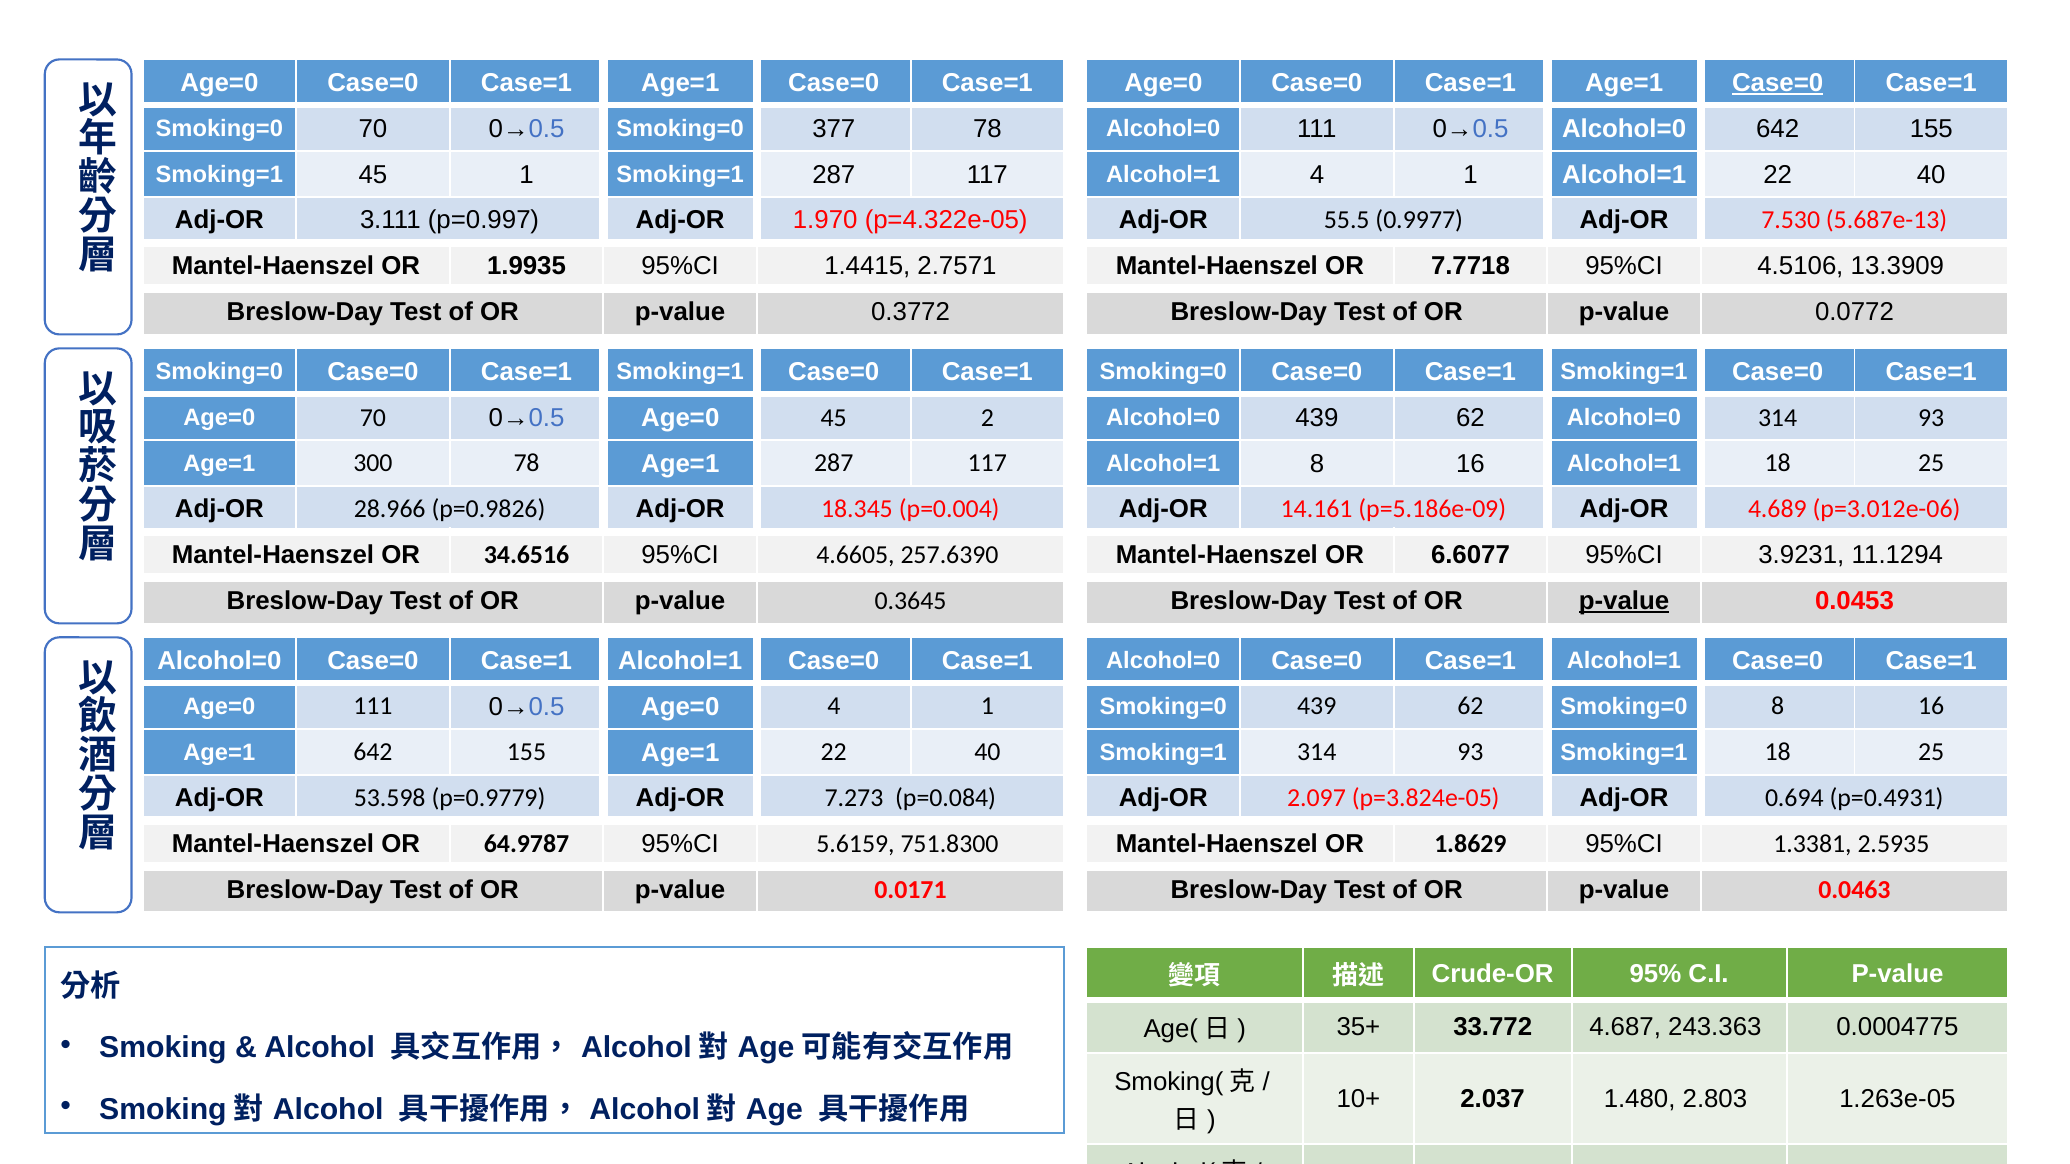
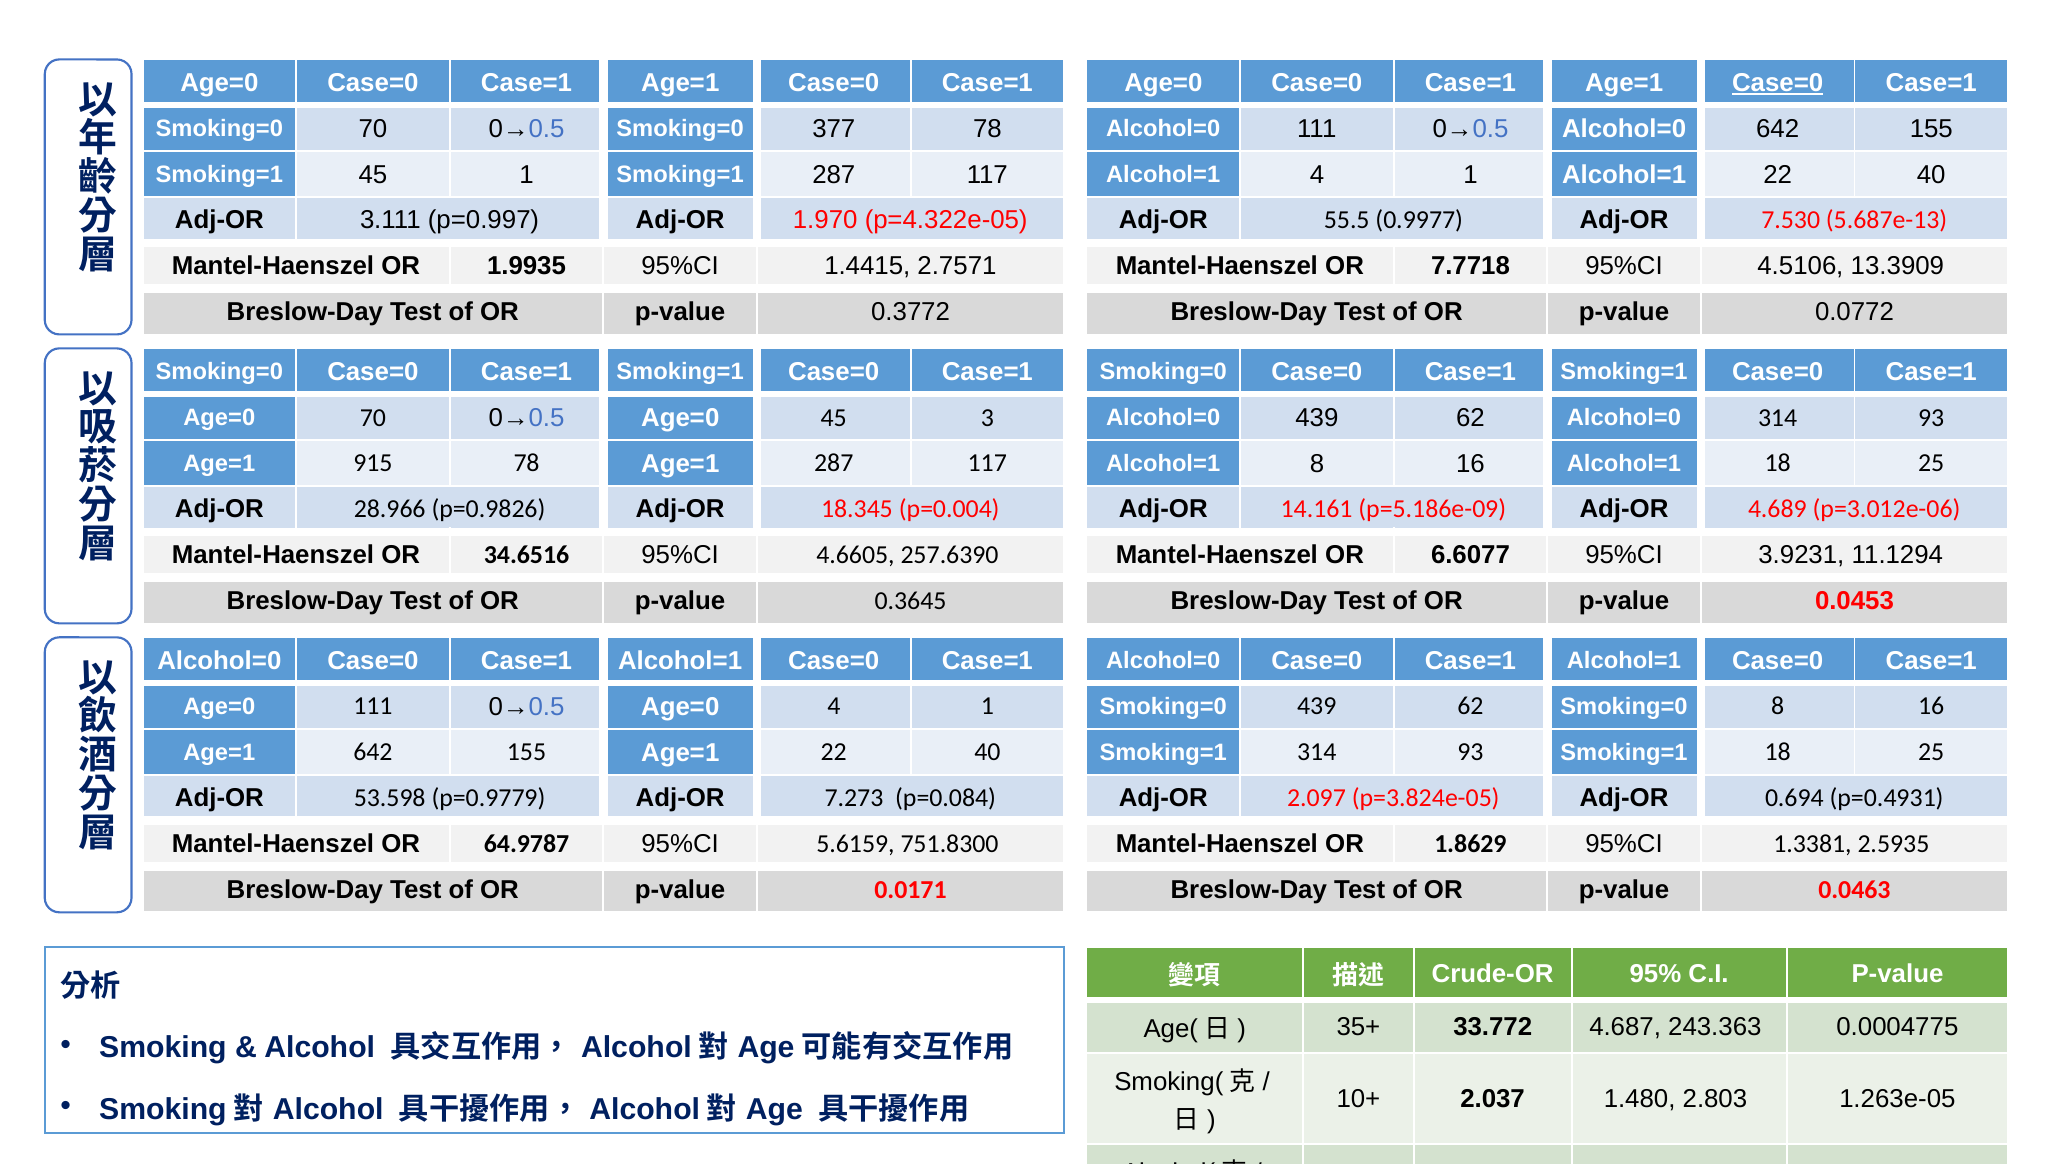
2: 2 -> 3 (987, 418)
300: 300 -> 915 (373, 463)
p-value underline: present -> none (1624, 601)
